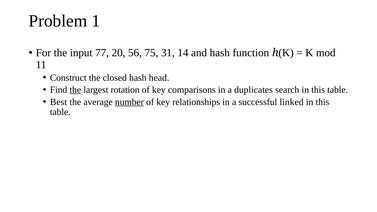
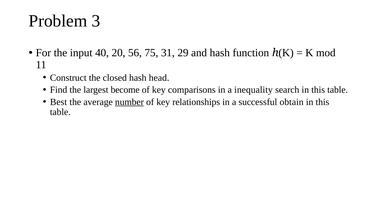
1: 1 -> 3 (96, 21)
77: 77 -> 40 (102, 53)
14: 14 -> 29 (183, 53)
the underline: present -> none (75, 90)
rotation: rotation -> become (125, 90)
duplicates: duplicates -> inequality (253, 90)
linked: linked -> obtain (292, 102)
